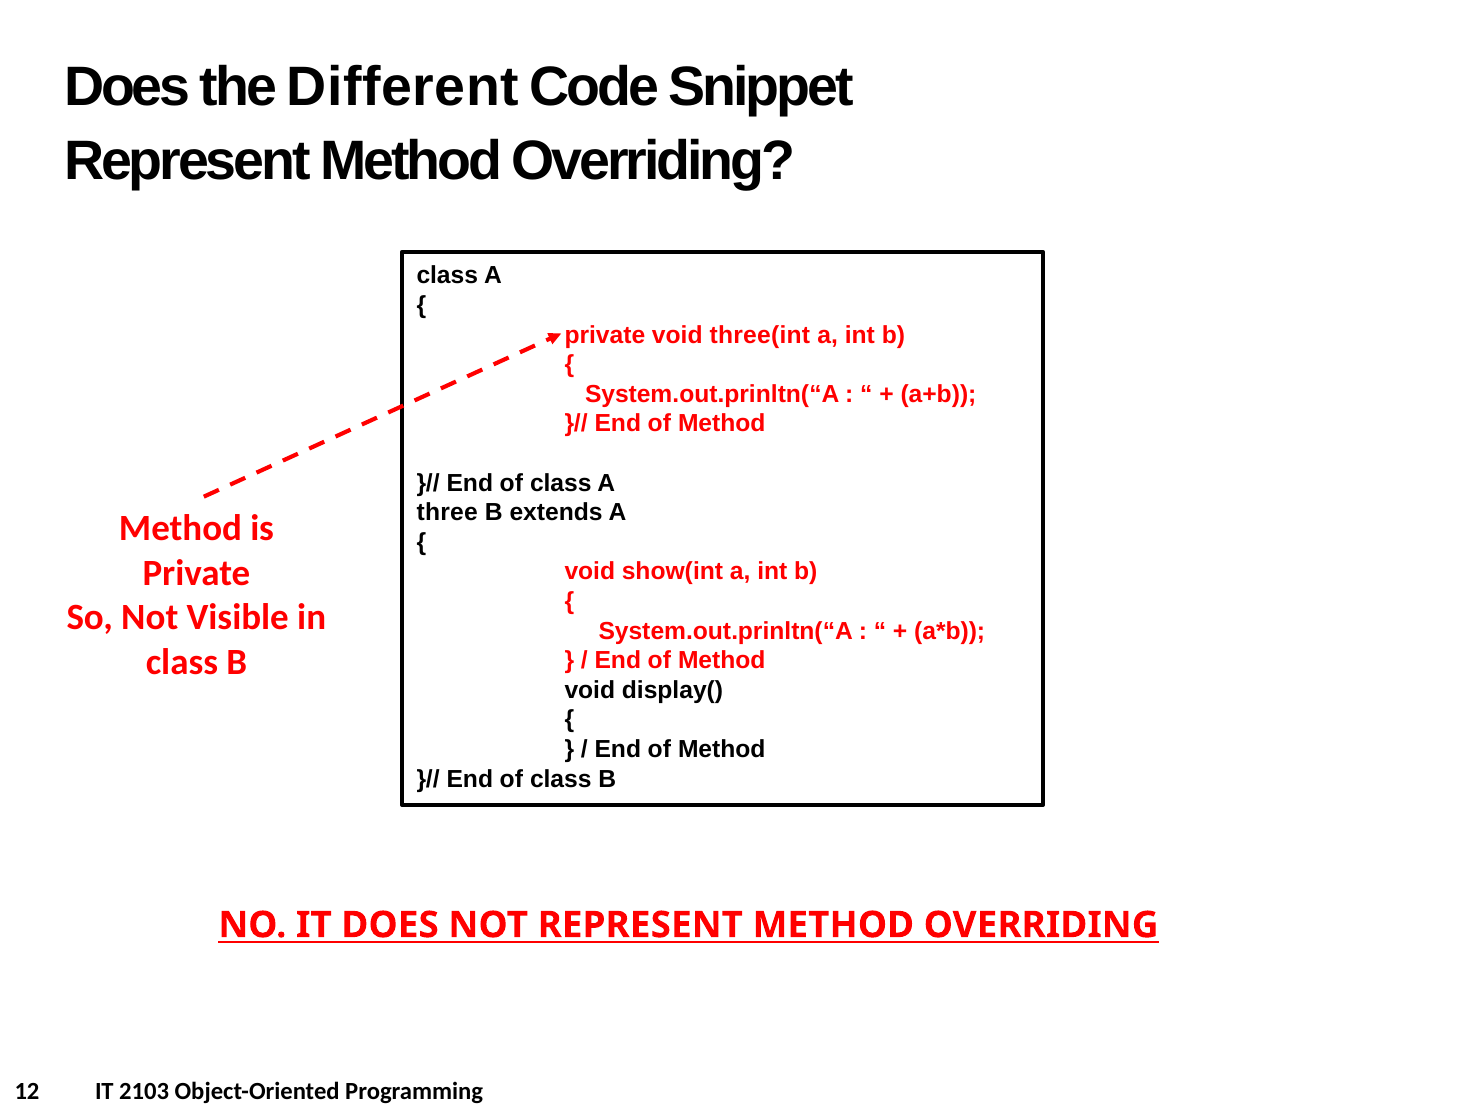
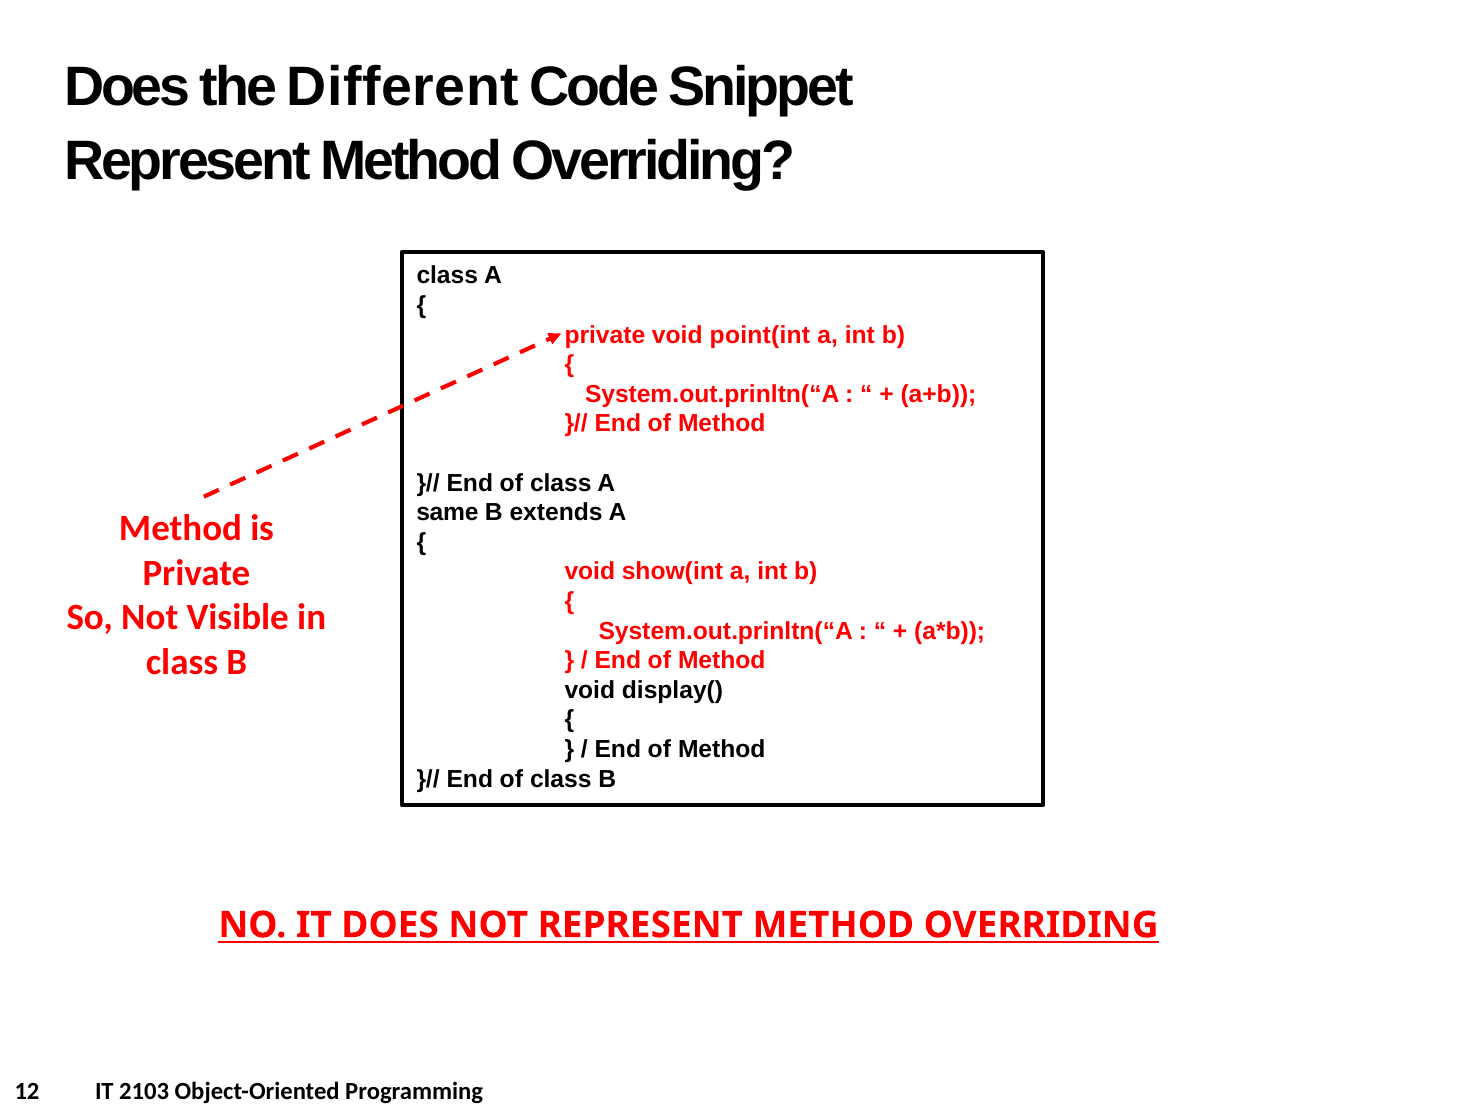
three(int: three(int -> point(int (760, 335)
three: three -> same (447, 512)
